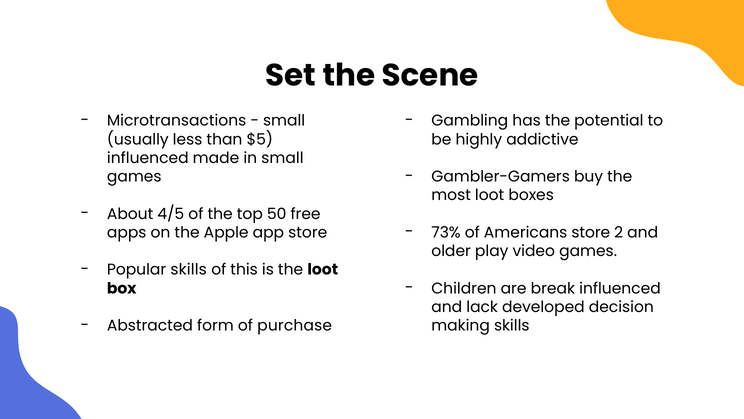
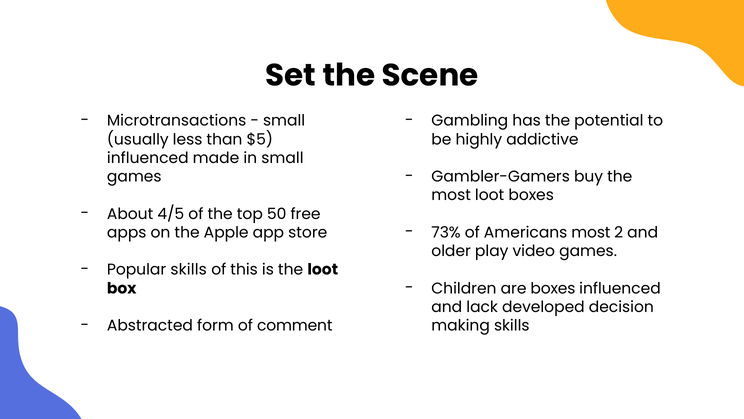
Americans store: store -> most (591, 232)
are break: break -> boxes (553, 288)
purchase: purchase -> comment (295, 325)
